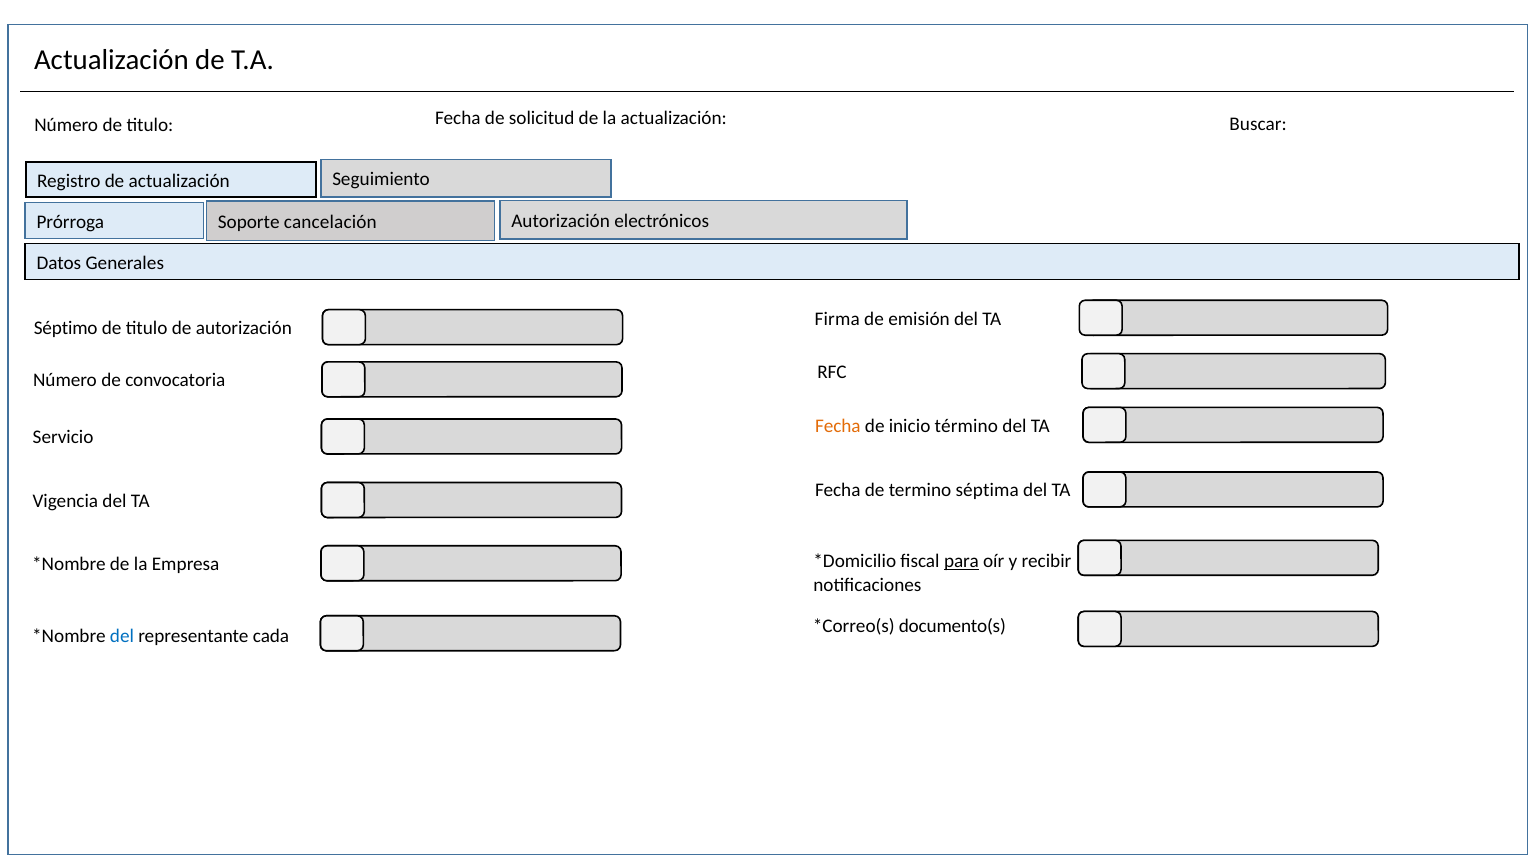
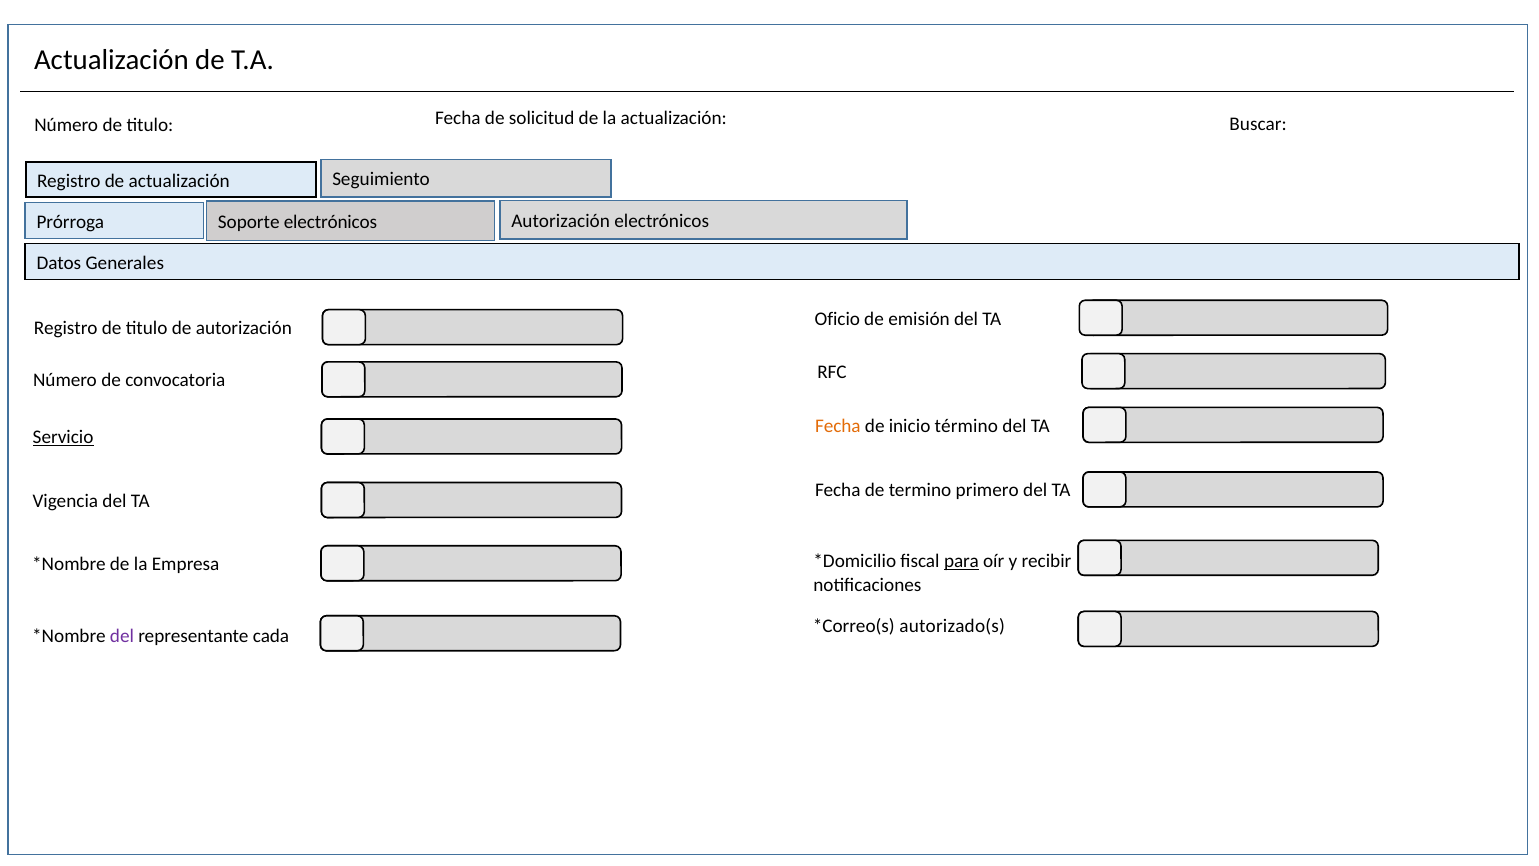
Soporte cancelación: cancelación -> electrónicos (330, 222)
Séptimo: Séptimo -> Registro (66, 328)
Firma: Firma -> Oficio (837, 319)
Servicio underline: none -> present (63, 437)
séptima: séptima -> primero (987, 490)
documento(s: documento(s -> autorizado(s (952, 626)
del colour: blue -> purple (122, 636)
